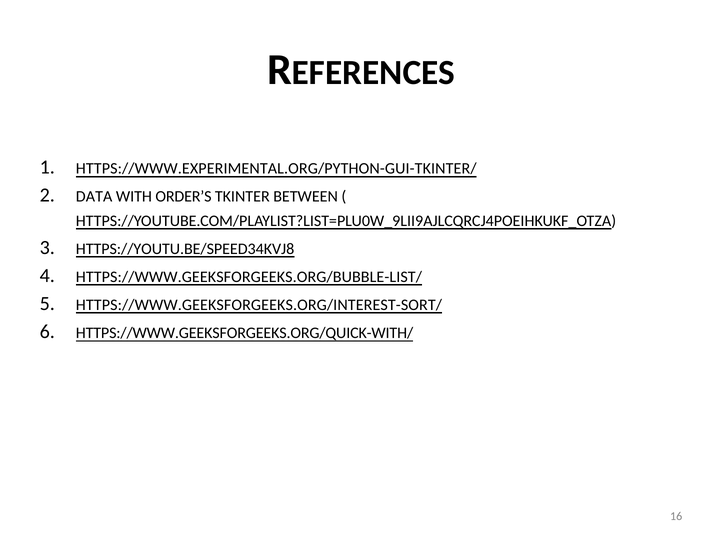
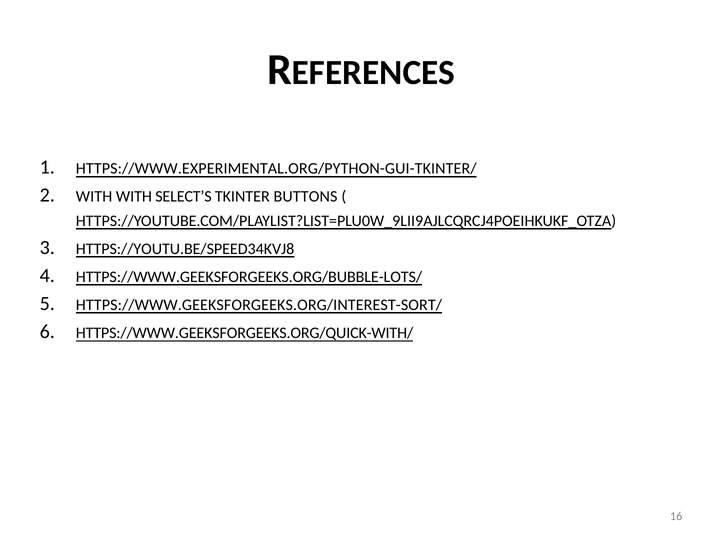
DATA: DATA -> WITH (94, 197)
ORDER’S: ORDER’S -> SELECT’S (183, 197)
BETWEEN: BETWEEN -> BUTTONS (305, 197)
HTTPS://WWW.GEEKSFORGEEKS.ORG/BUBBLE-LIST/: HTTPS://WWW.GEEKSFORGEEKS.ORG/BUBBLE-LIST/ -> HTTPS://WWW.GEEKSFORGEEKS.ORG/BUBBLE-LOTS/ (249, 277)
